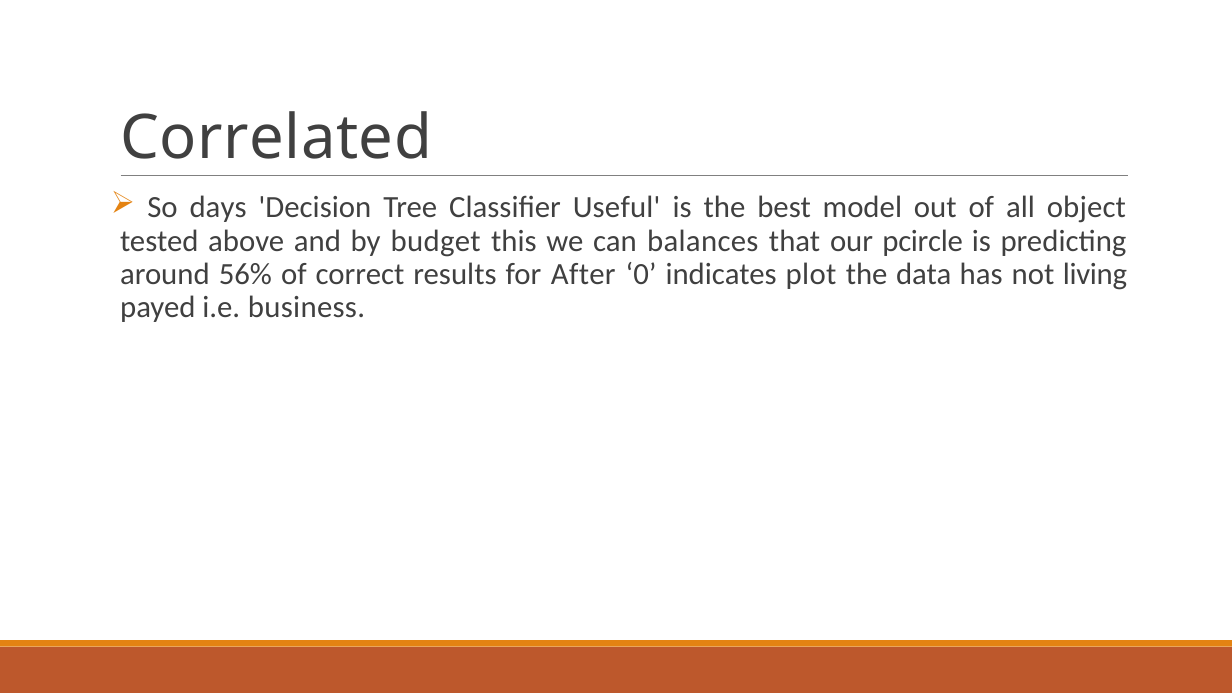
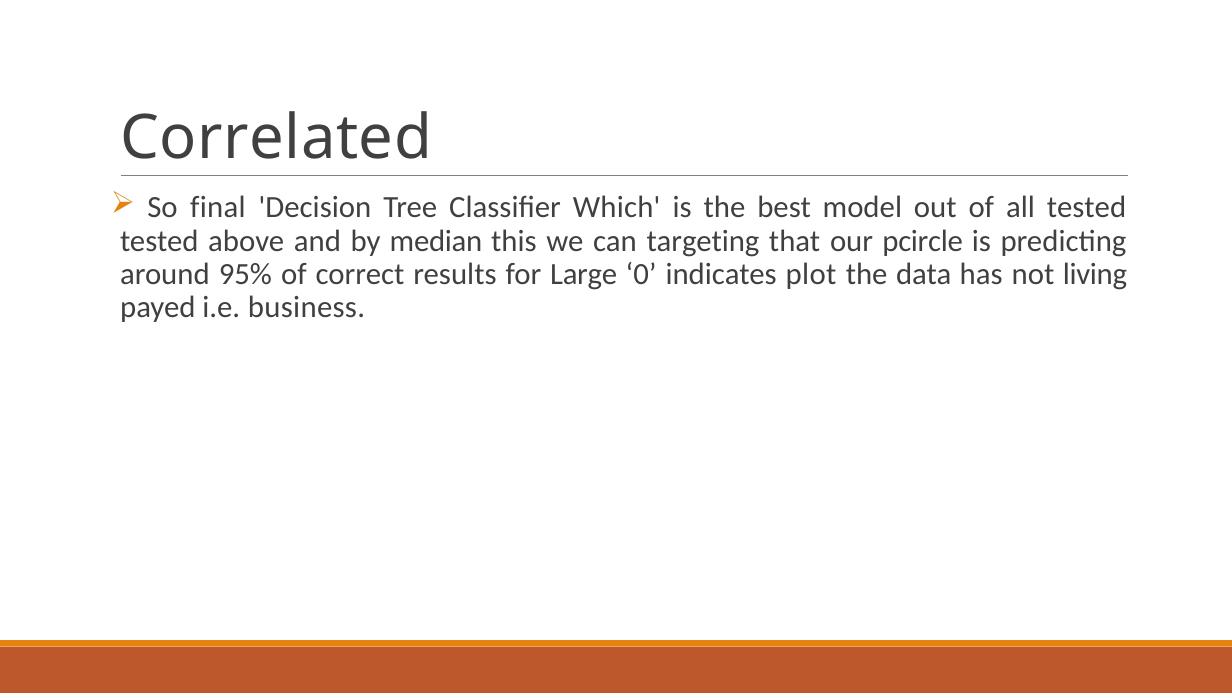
days: days -> final (218, 208)
Useful: Useful -> Which (617, 208)
all object: object -> tested (1086, 208)
budget: budget -> median (436, 241)
balances: balances -> targeting (703, 241)
56%: 56% -> 95% (245, 274)
After: After -> Large (584, 274)
